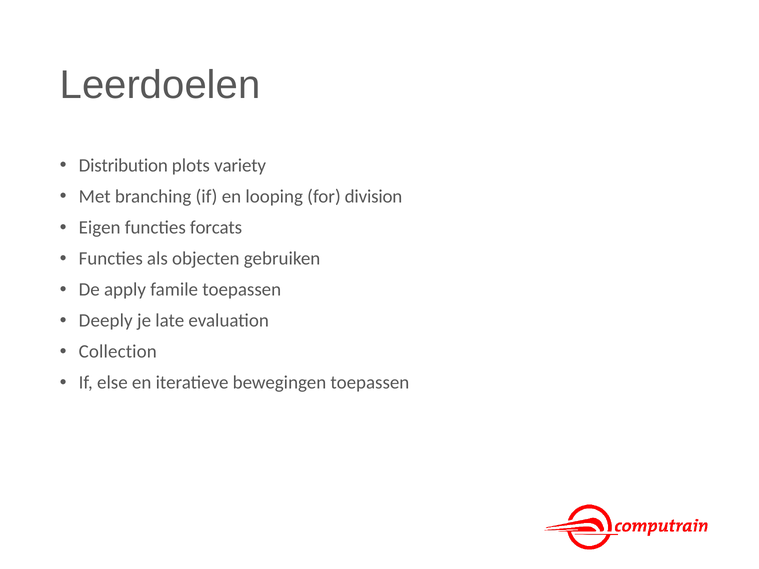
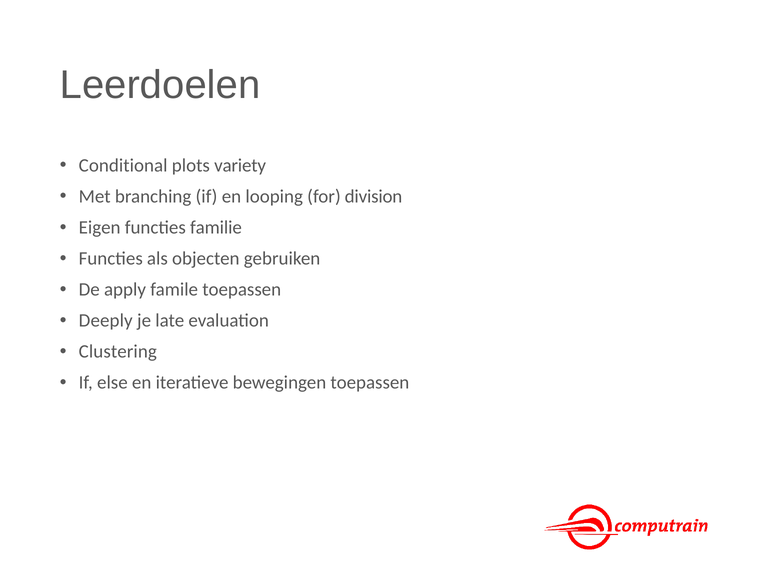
Distribution: Distribution -> Conditional (123, 165)
forcats: forcats -> familie (216, 228)
Collection: Collection -> Clustering (118, 352)
